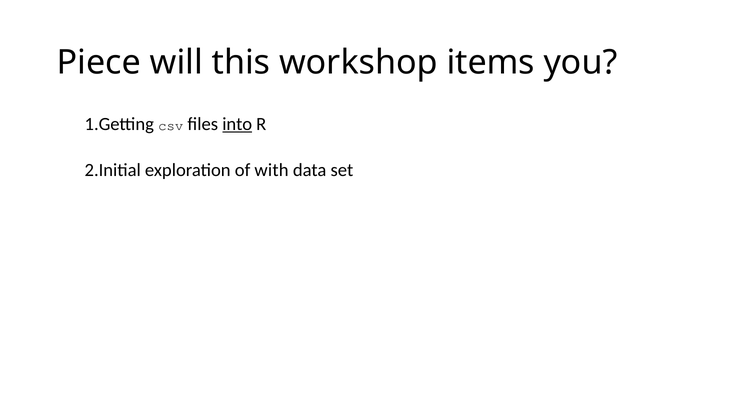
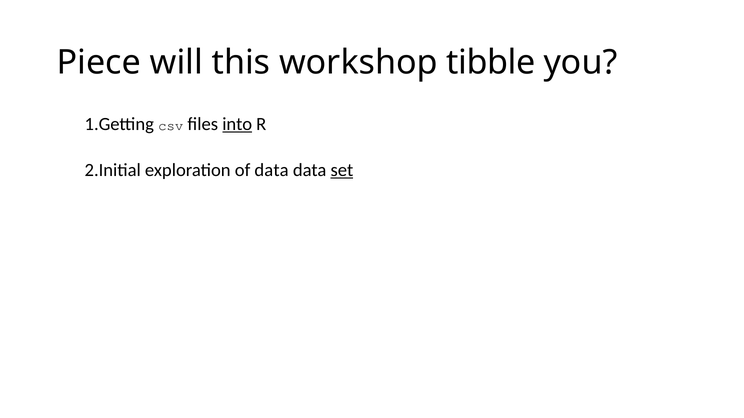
items: items -> tibble (491, 62)
of with: with -> data (272, 170)
set underline: none -> present (342, 170)
